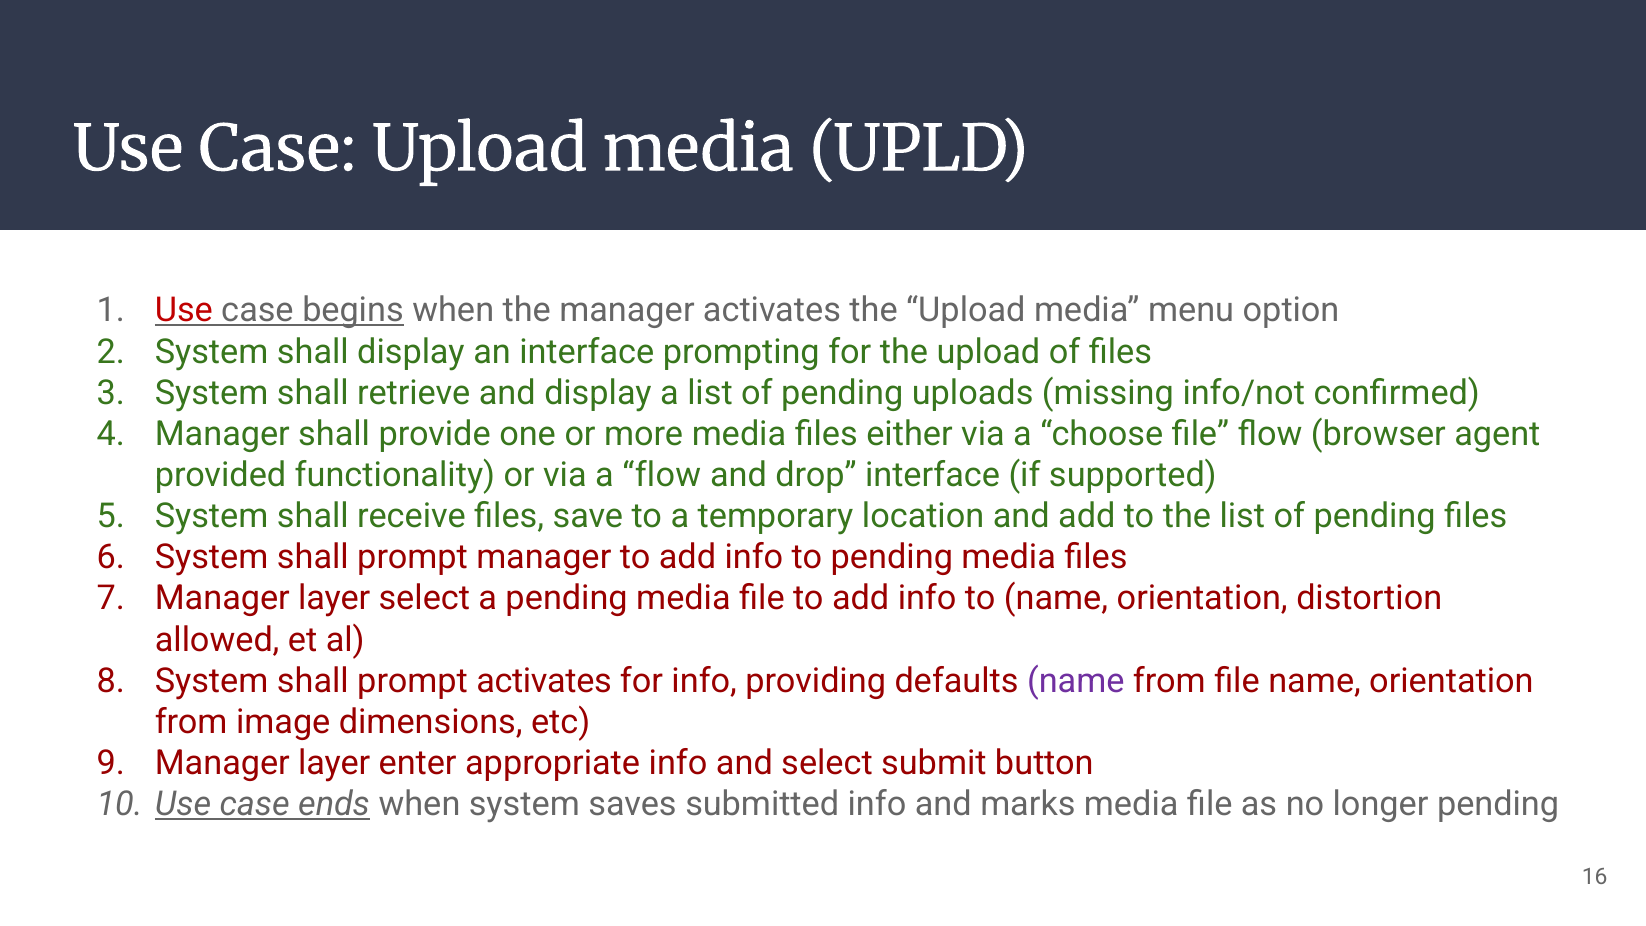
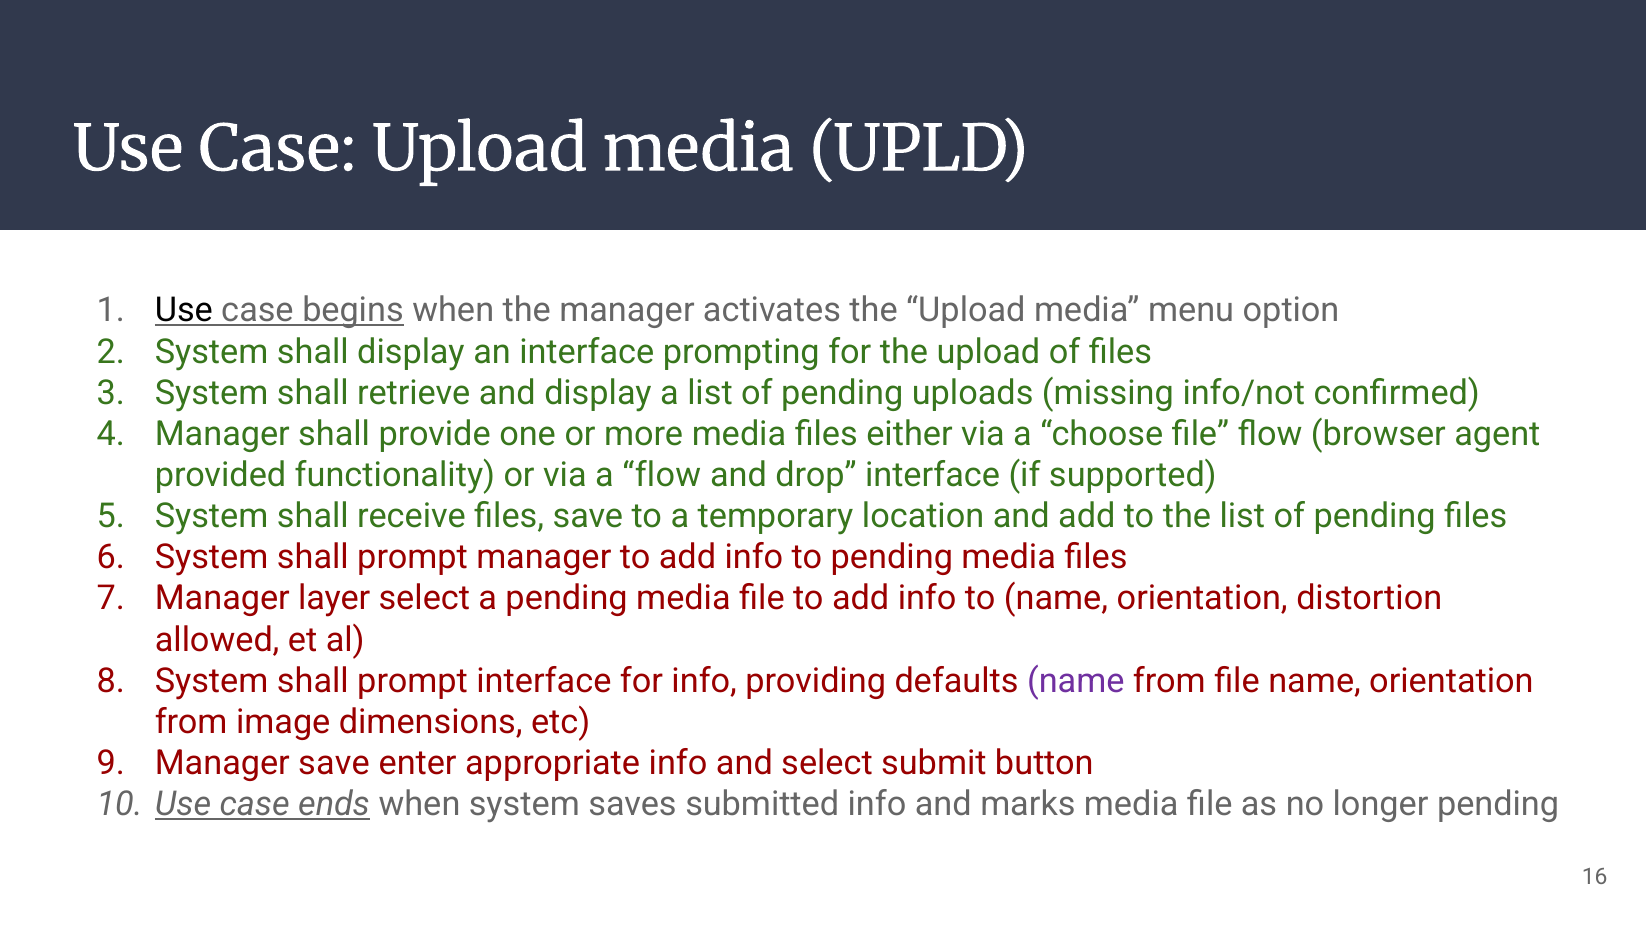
Use colour: red -> black (184, 311)
prompt activates: activates -> interface (544, 681)
layer: layer -> save (334, 763)
